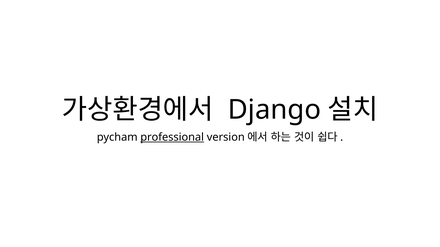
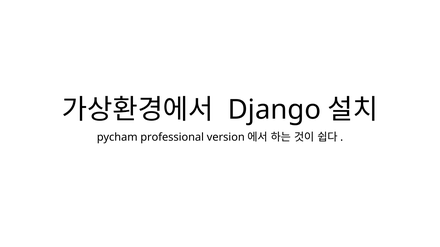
professional underline: present -> none (172, 138)
